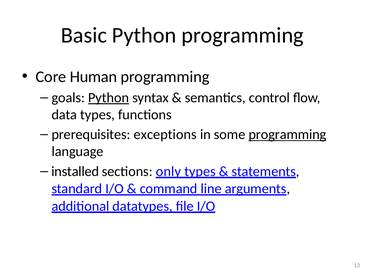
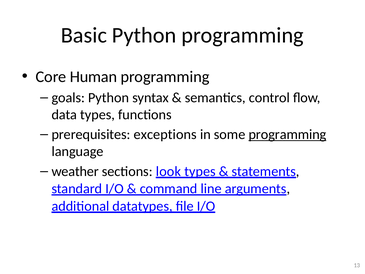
Python underline: present -> none (109, 98)
installed: installed -> weather (75, 171)
only: only -> look (168, 171)
